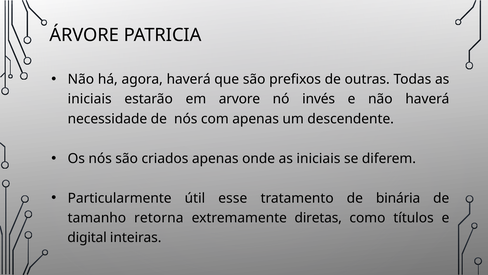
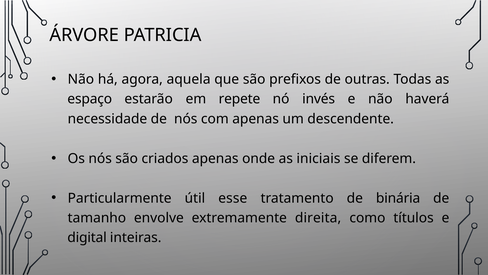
agora haverá: haverá -> aquela (189, 79)
iniciais: iniciais -> espaço (90, 99)
arvore: arvore -> repete (239, 99)
retorna: retorna -> envolve (159, 218)
diretas: diretas -> direita (318, 218)
